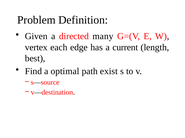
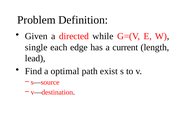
many: many -> while (103, 36)
vertex: vertex -> single (36, 48)
best: best -> lead (35, 59)
